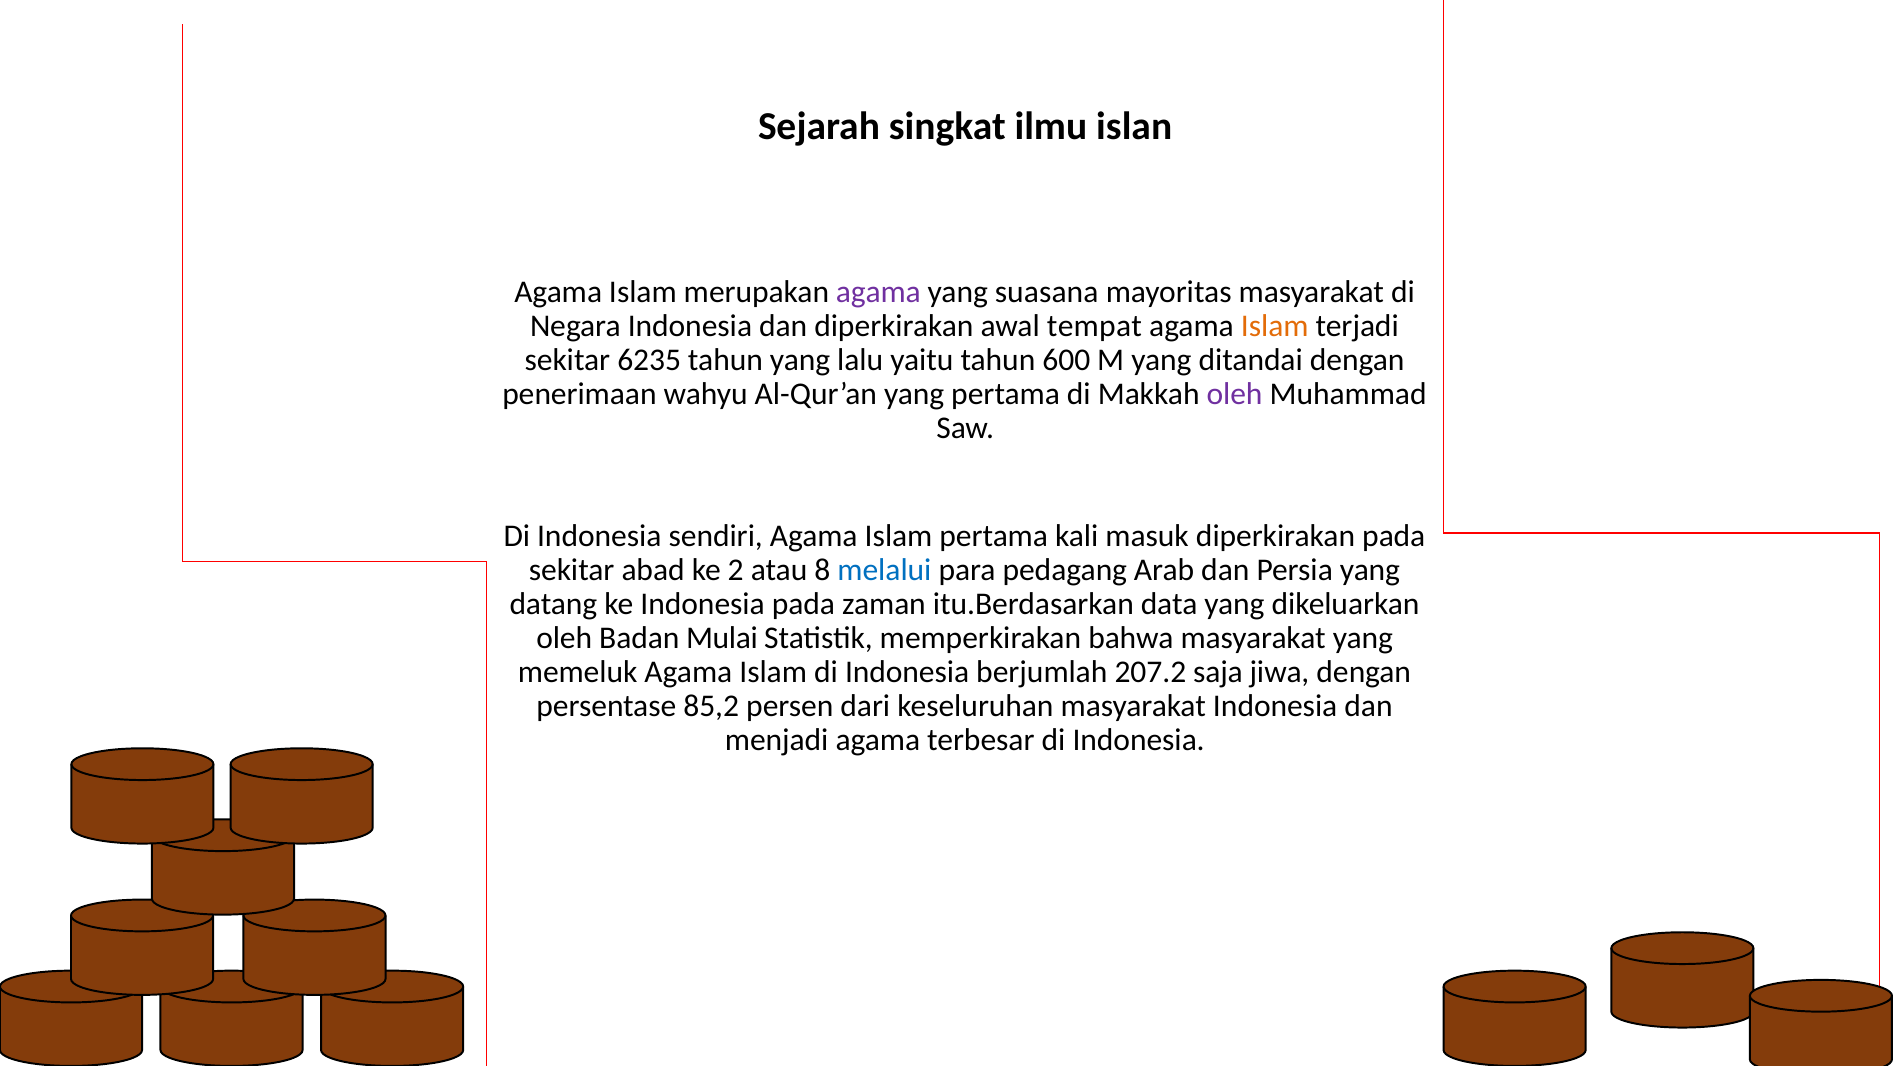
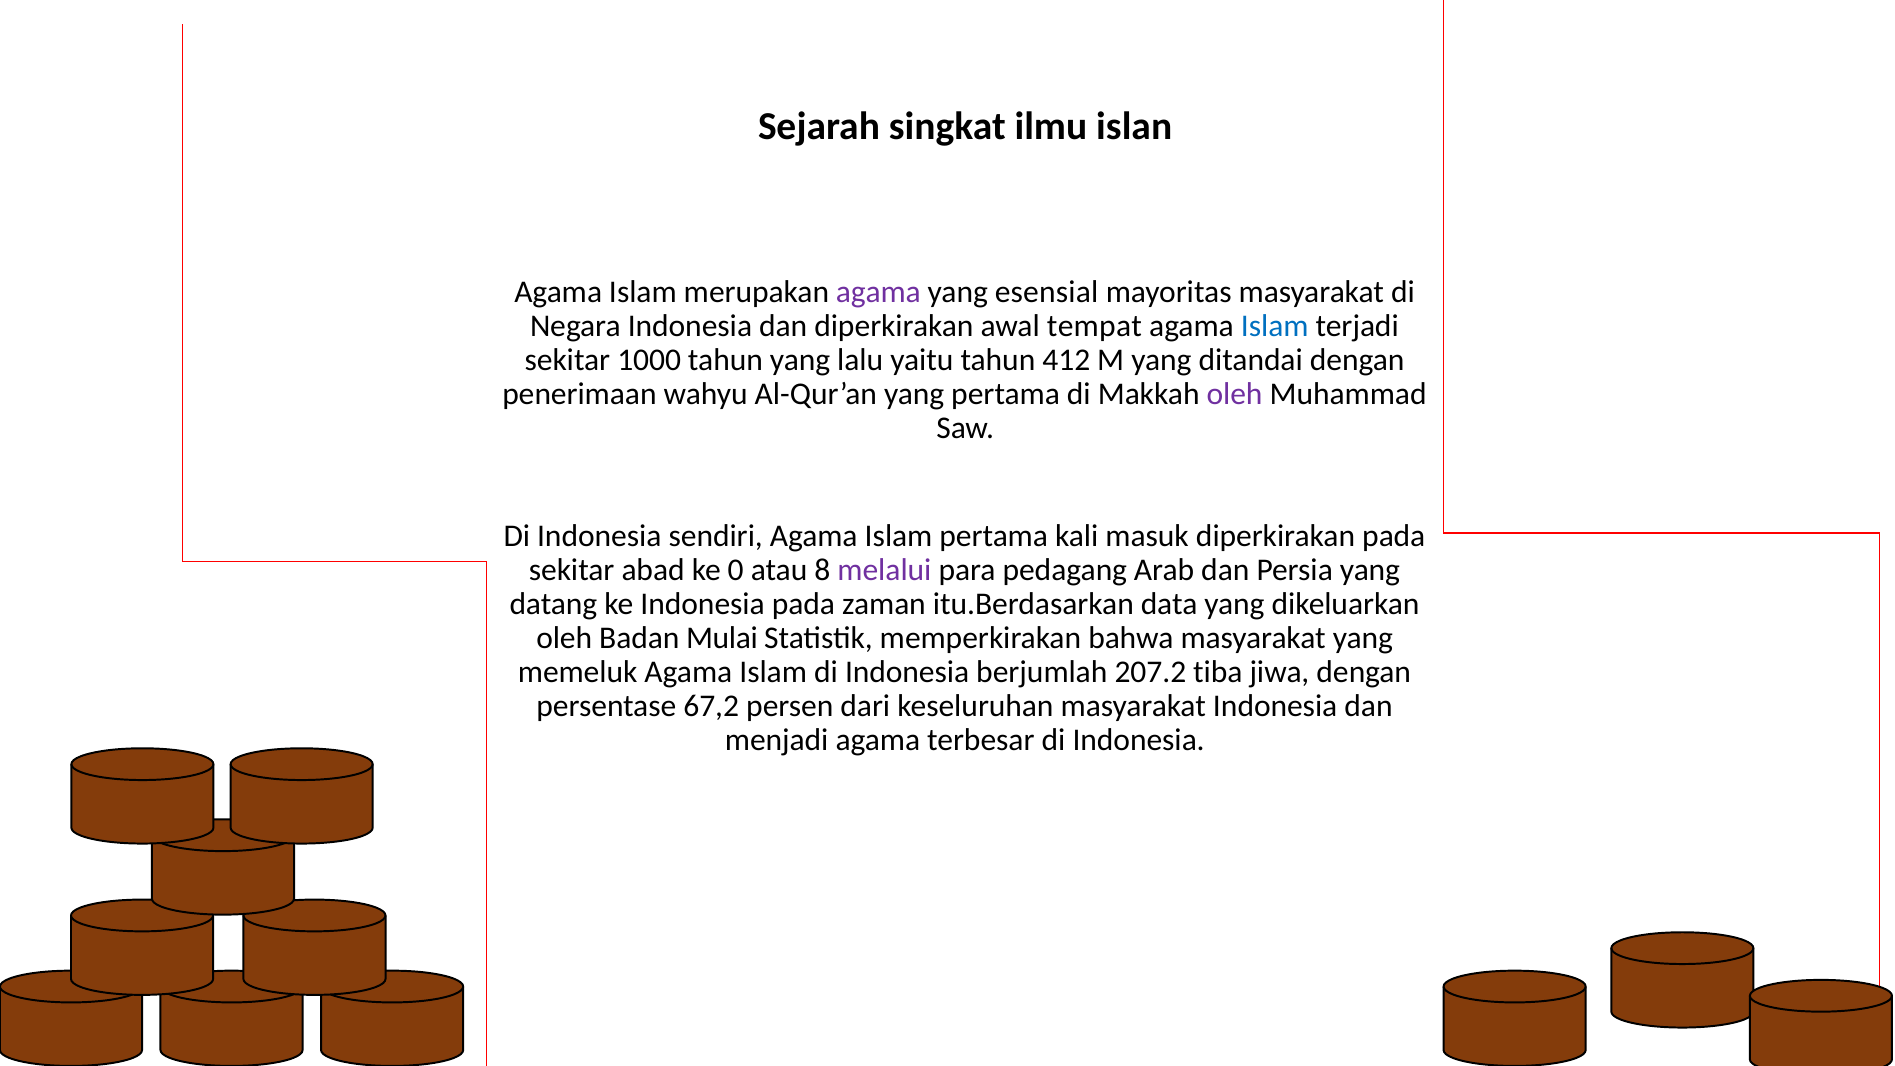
suasana: suasana -> esensial (1047, 292)
Islam colour: orange -> blue (1275, 326)
6235: 6235 -> 1000 (649, 360)
600: 600 -> 412 (1066, 360)
2: 2 -> 0 (736, 570)
melalui colour: blue -> purple (884, 570)
saja: saja -> tiba (1218, 672)
85,2: 85,2 -> 67,2 (711, 706)
